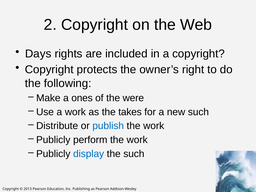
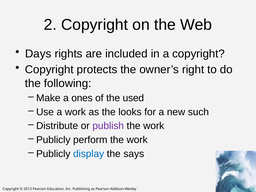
were: were -> used (133, 98)
takes: takes -> looks (130, 112)
publish colour: blue -> purple (108, 126)
the such: such -> says (134, 154)
